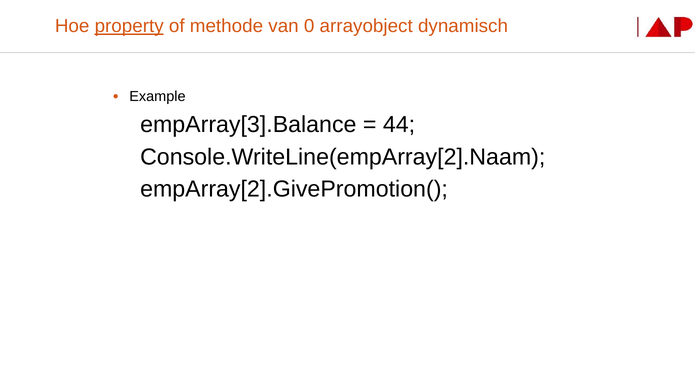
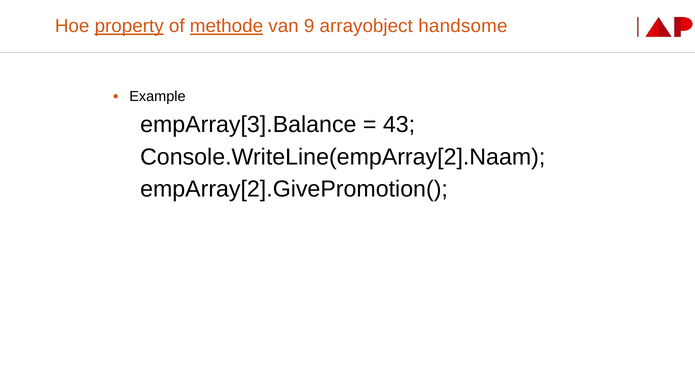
methode underline: none -> present (226, 26)
0: 0 -> 9 (309, 26)
dynamisch: dynamisch -> handsome (463, 26)
44: 44 -> 43 (399, 124)
